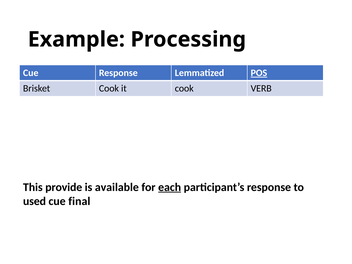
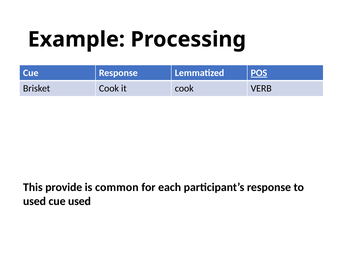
available: available -> common (117, 187)
each underline: present -> none (170, 187)
cue final: final -> used (79, 201)
